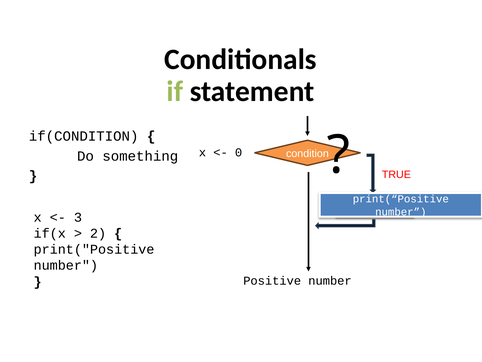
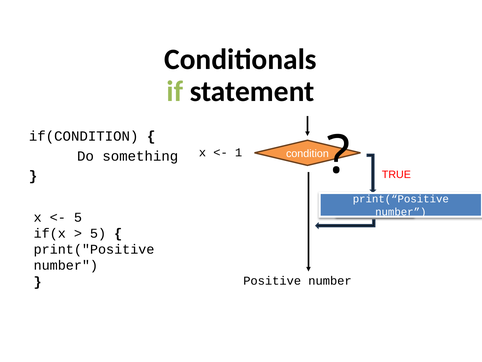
0: 0 -> 1 (239, 152)
3: 3 -> 5 (78, 217)
2: 2 -> 5 (98, 233)
